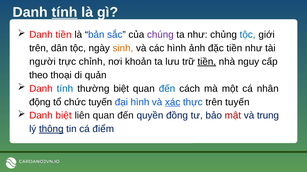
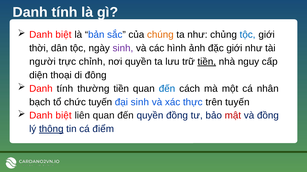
tính underline: present -> none (65, 12)
tiền: tiền -> biệt (63, 35)
chúng colour: purple -> orange (160, 35)
trên: trên -> thời (39, 48)
sinh colour: orange -> purple (123, 48)
đặc tiền: tiền -> giới (234, 48)
nơi khoản: khoản -> quyền (138, 62)
theo: theo -> diện (38, 75)
quản: quản -> đông (96, 75)
tính colour: blue -> black (65, 89)
thường biệt: biệt -> tiền (121, 89)
động: động -> bạch (40, 102)
đại hình: hình -> sinh (140, 102)
xác underline: present -> none (173, 102)
và trung: trung -> đồng (268, 116)
